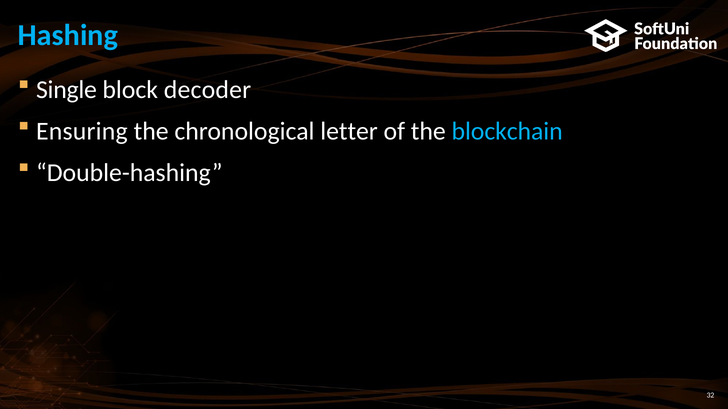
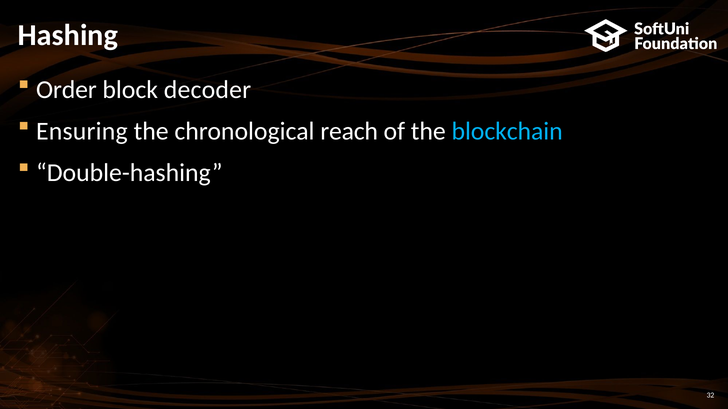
Hashing colour: light blue -> white (68, 35)
Single: Single -> Order (66, 90)
letter: letter -> reach (349, 131)
